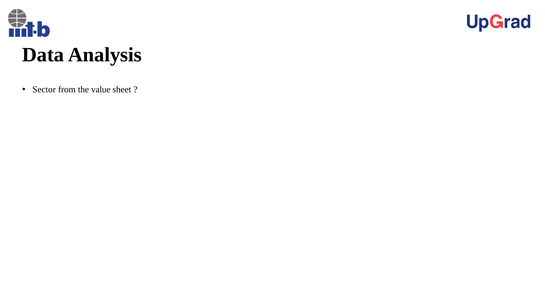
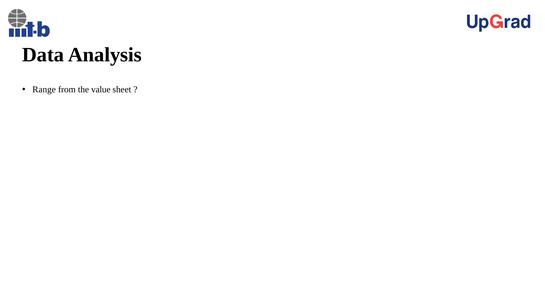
Sector: Sector -> Range (44, 90)
